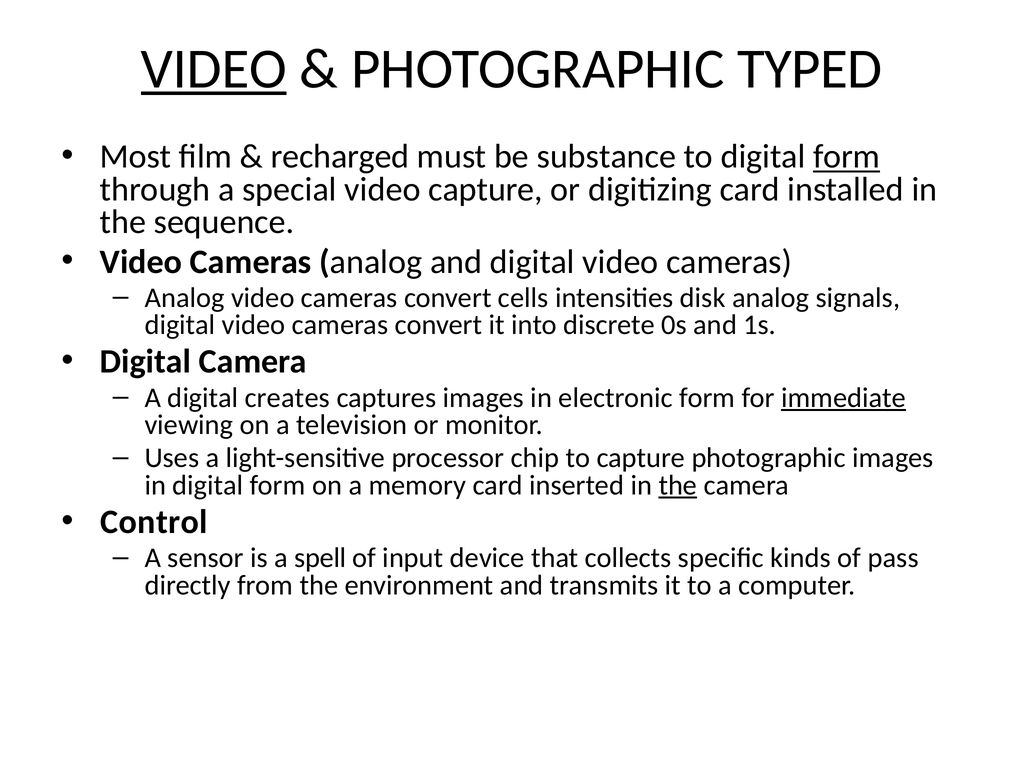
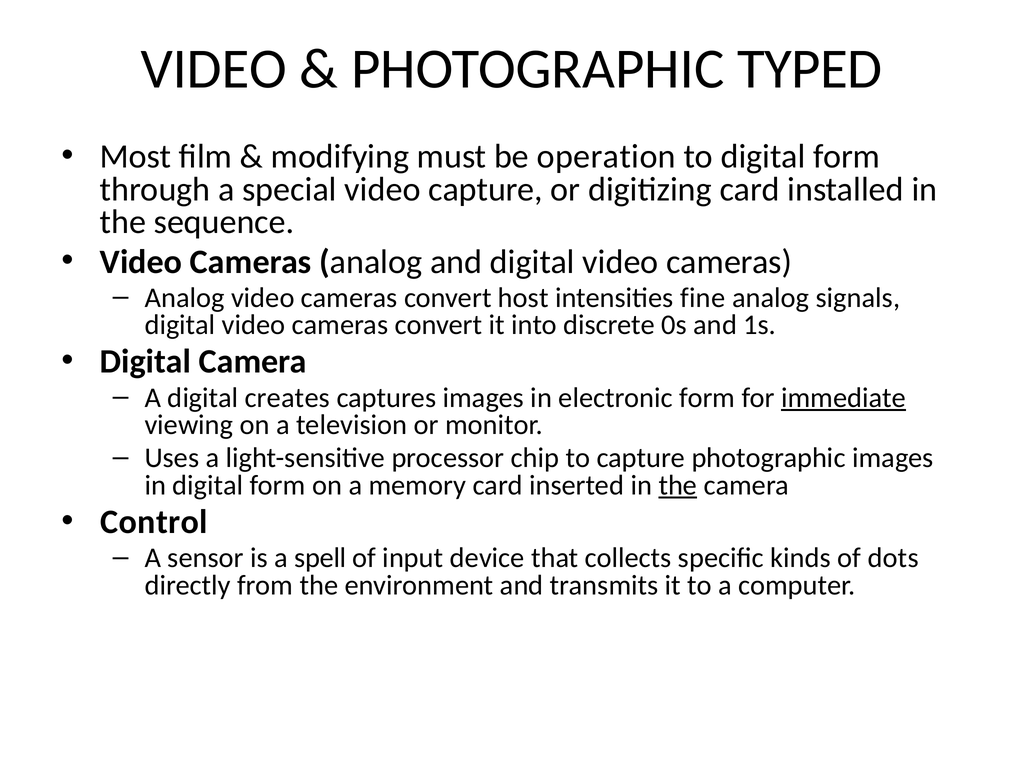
VIDEO underline: present -> none (214, 69)
recharged: recharged -> modifying (340, 157)
substance: substance -> operation (606, 157)
form underline: present -> none (847, 157)
cells: cells -> host (523, 298)
disk: disk -> fine (703, 298)
pass: pass -> dots (893, 558)
